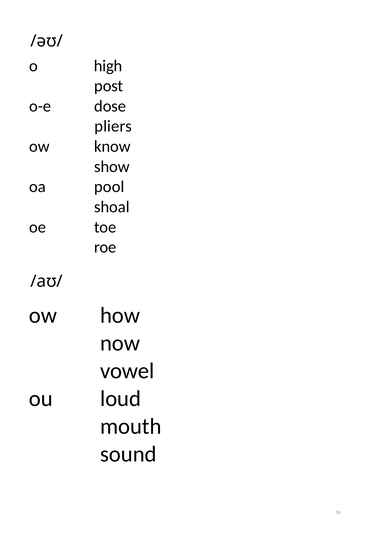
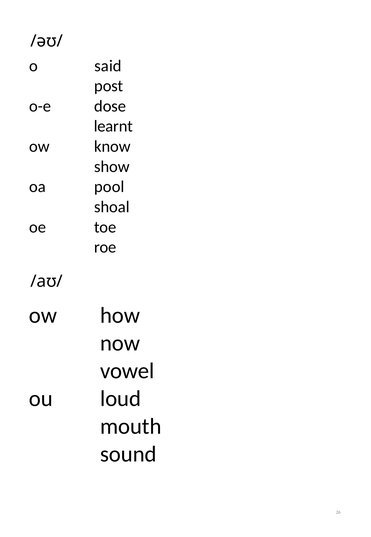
high: high -> said (108, 66)
pliers: pliers -> learnt (113, 126)
